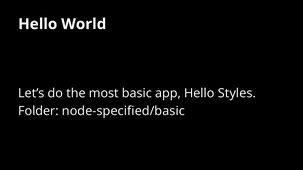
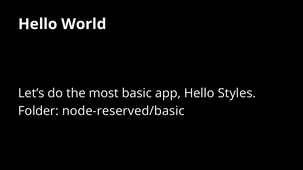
node-specified/basic: node-specified/basic -> node-reserved/basic (123, 111)
